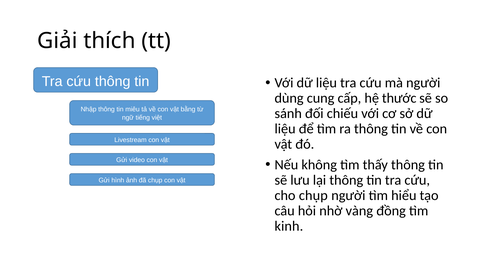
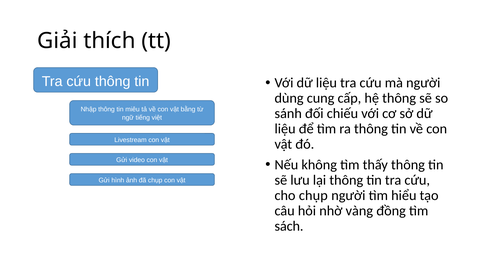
hệ thước: thước -> thông (399, 98)
kinh: kinh -> sách (289, 226)
